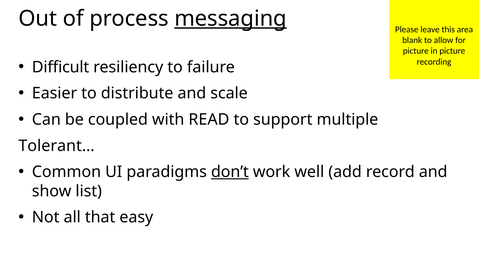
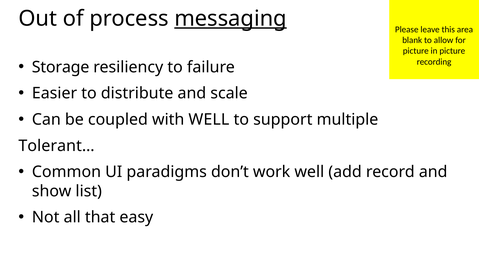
Difficult: Difficult -> Storage (61, 67)
with READ: READ -> WELL (209, 119)
don’t underline: present -> none (230, 172)
